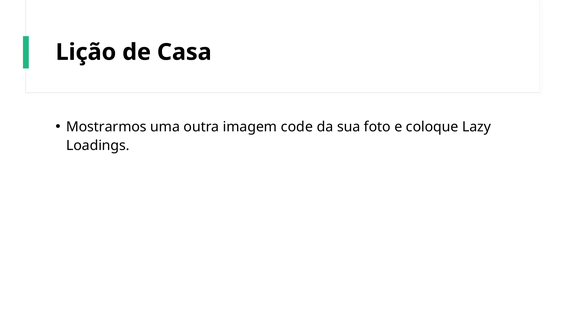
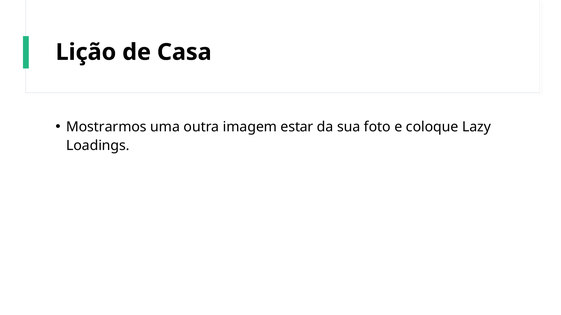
code: code -> estar (297, 127)
